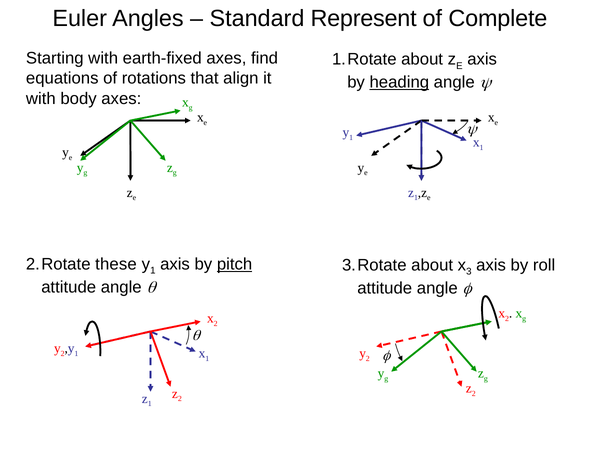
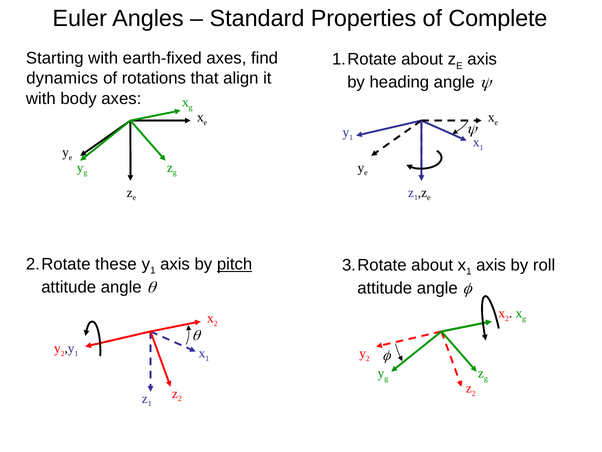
Represent: Represent -> Properties (364, 19)
equations: equations -> dynamics (62, 78)
heading underline: present -> none (399, 82)
3: 3 -> 1 (469, 271)
